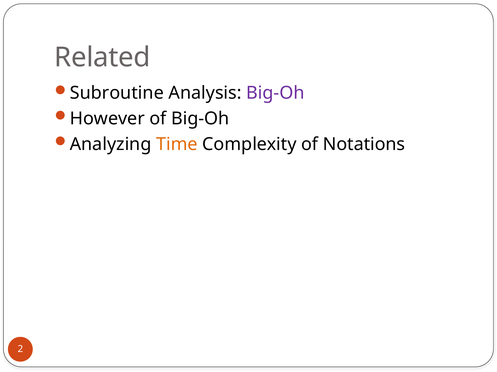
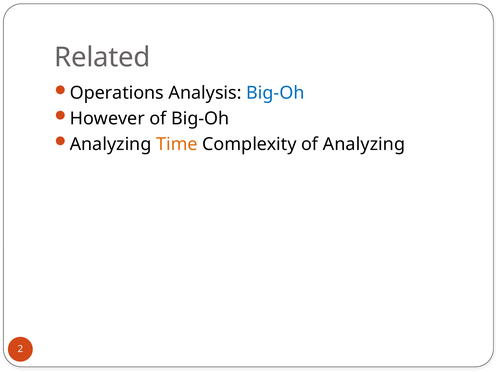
Subroutine: Subroutine -> Operations (117, 93)
Big-Oh colour: purple -> blue (275, 93)
of Notations: Notations -> Analyzing (364, 144)
